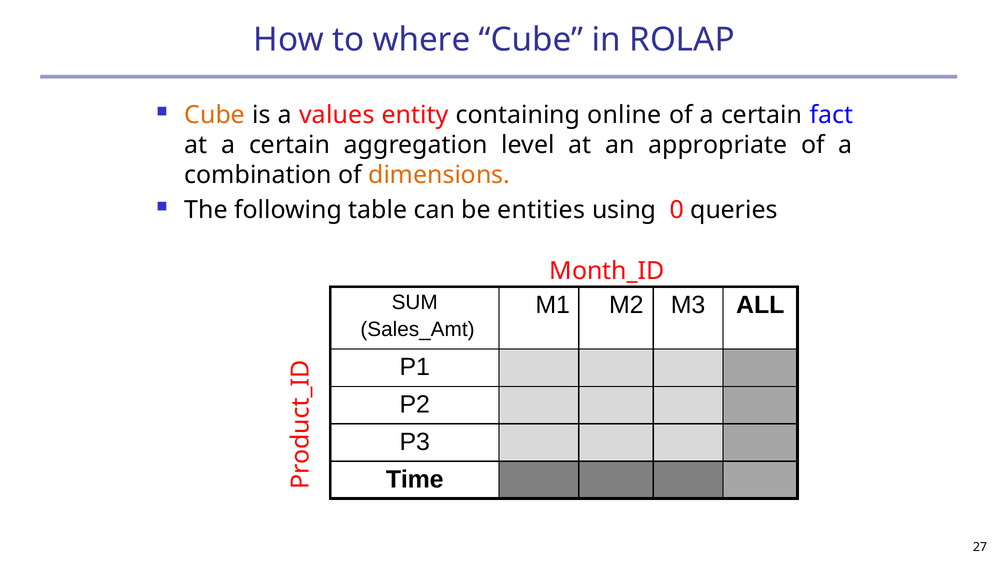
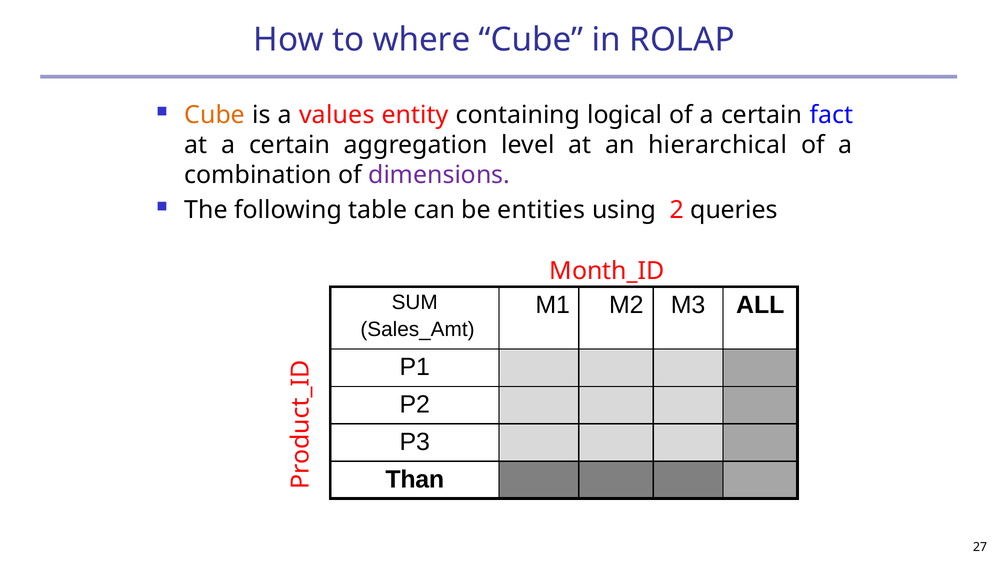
online: online -> logical (625, 115)
appropriate: appropriate -> hierarchical (718, 145)
dimensions colour: orange -> purple (439, 175)
0: 0 -> 2 (677, 210)
Time: Time -> Than (415, 479)
